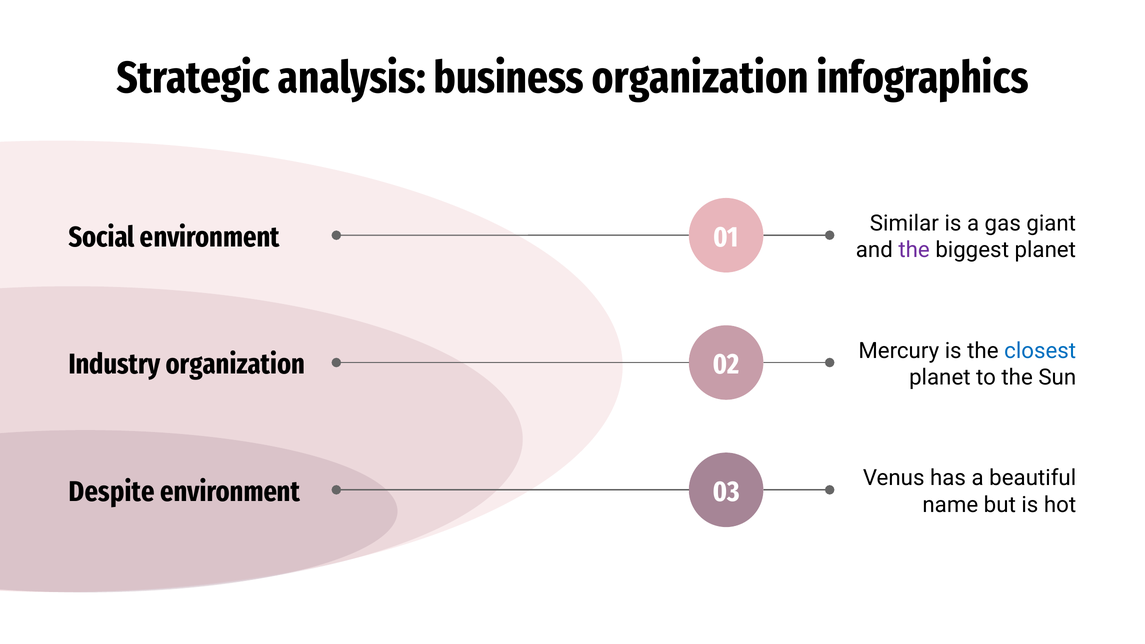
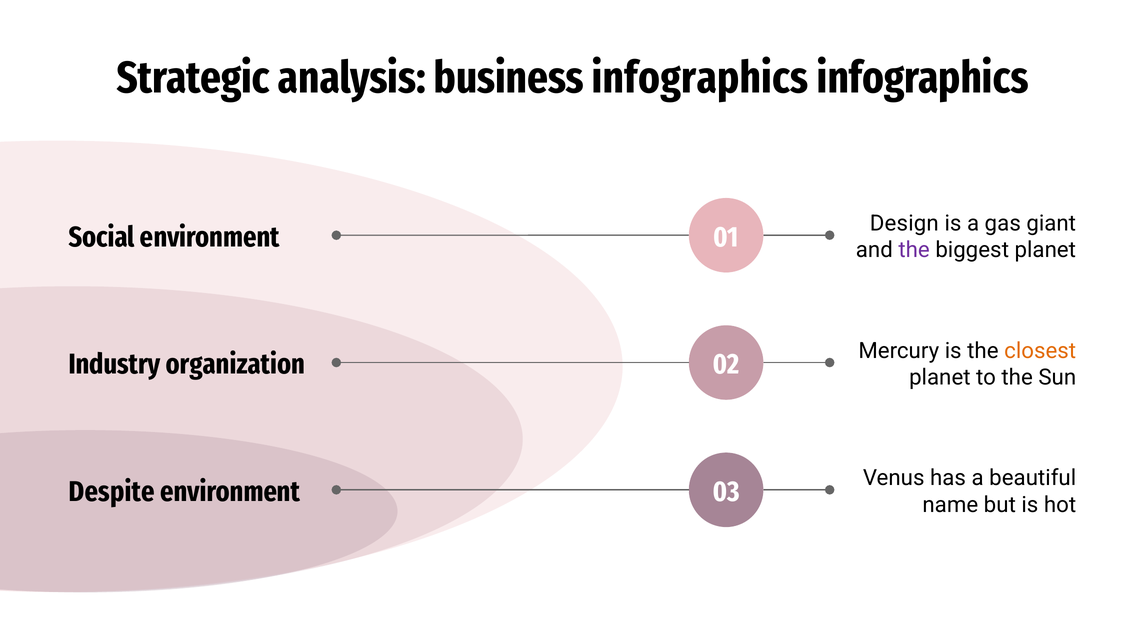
business organization: organization -> infographics (700, 78)
Similar: Similar -> Design (904, 223)
closest colour: blue -> orange (1040, 351)
